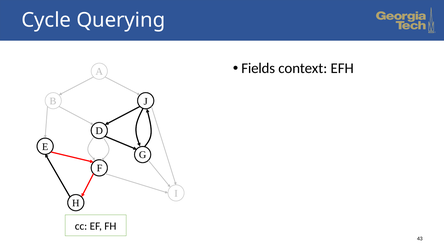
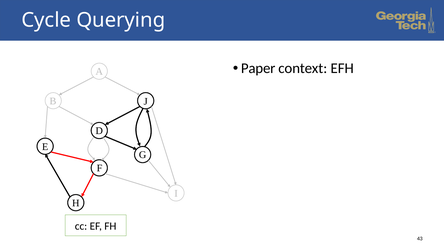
Fields: Fields -> Paper (258, 68)
